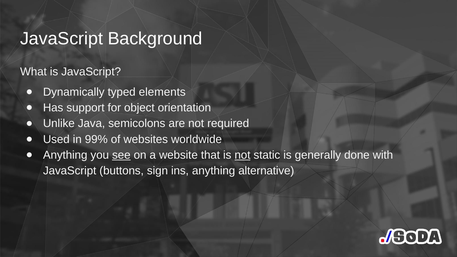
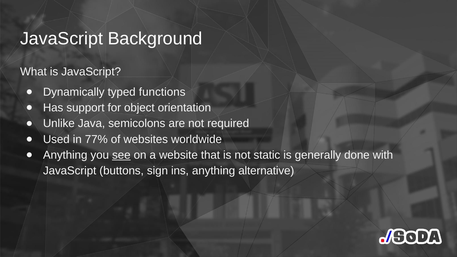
elements: elements -> functions (162, 92)
99%: 99% -> 77% (96, 139)
not underline: present -> none (242, 155)
